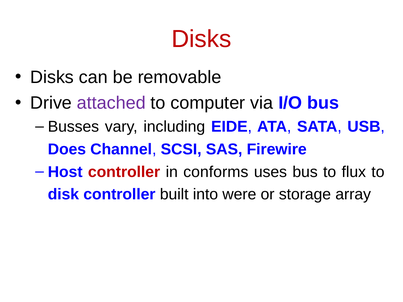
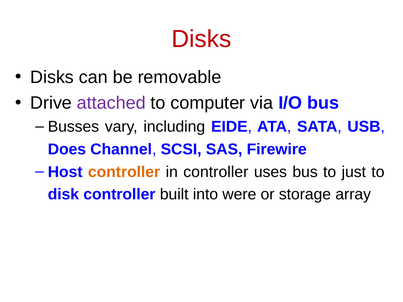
controller colour: red -> orange (124, 172)
in conforms: conforms -> controller (216, 172)
flux: flux -> just (354, 172)
